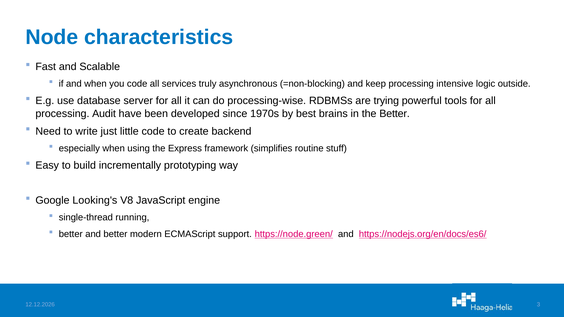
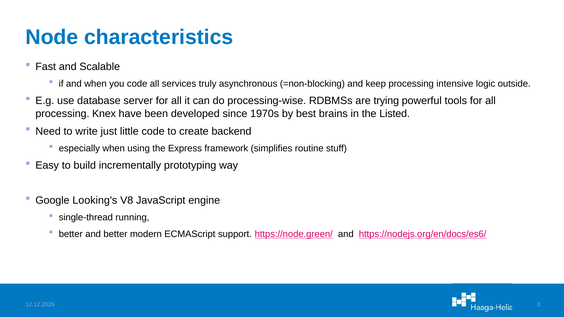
Audit: Audit -> Knex (104, 114)
the Better: Better -> Listed (395, 114)
